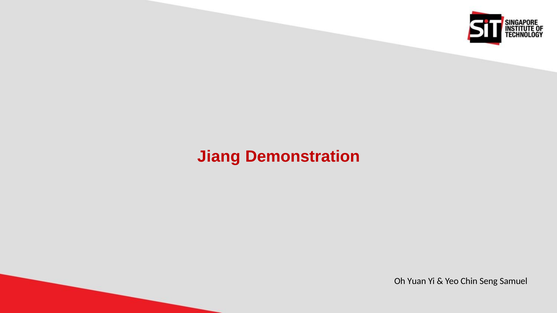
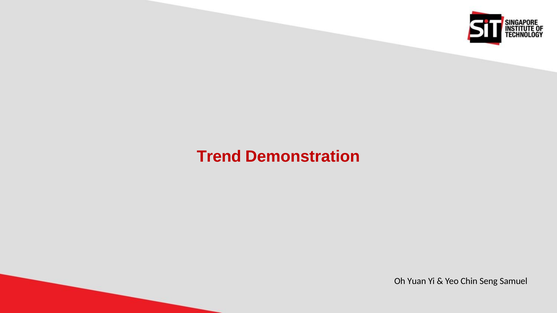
Jiang: Jiang -> Trend (219, 157)
